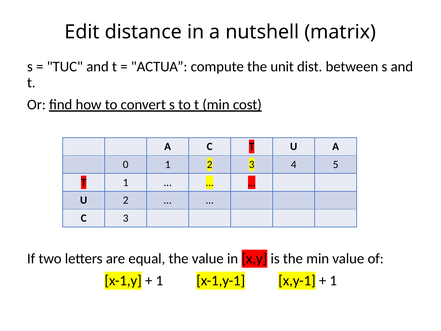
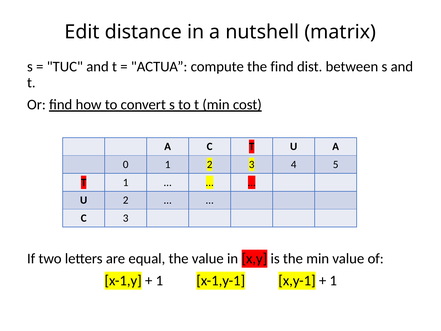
the unit: unit -> find (282, 67)
